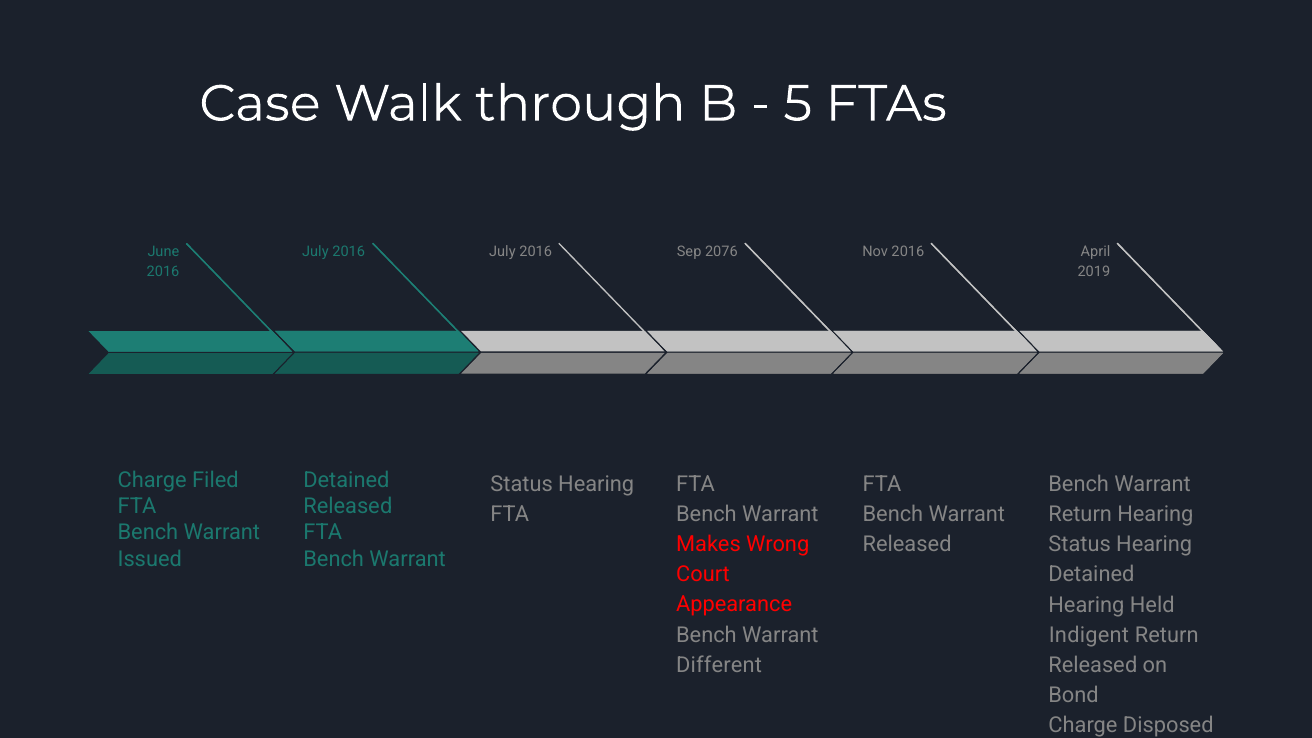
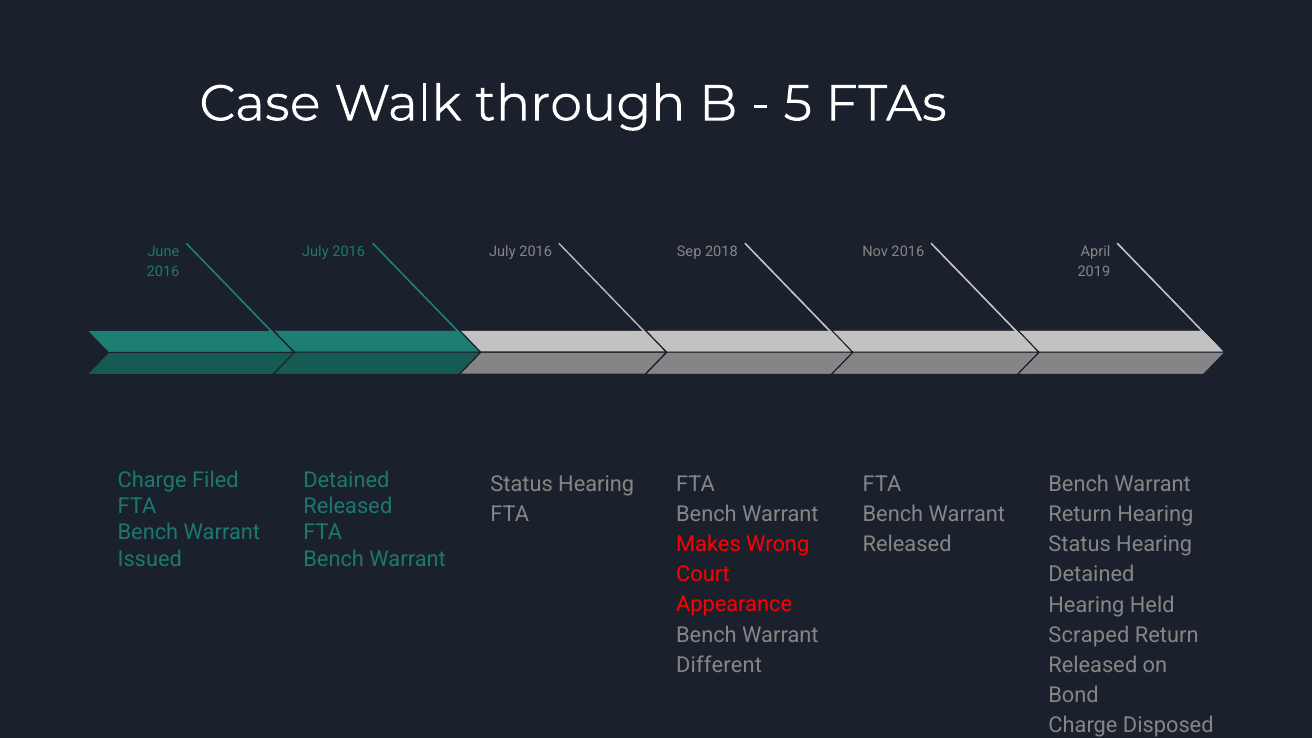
2076: 2076 -> 2018 (721, 251)
Indigent: Indigent -> Scraped (1089, 635)
